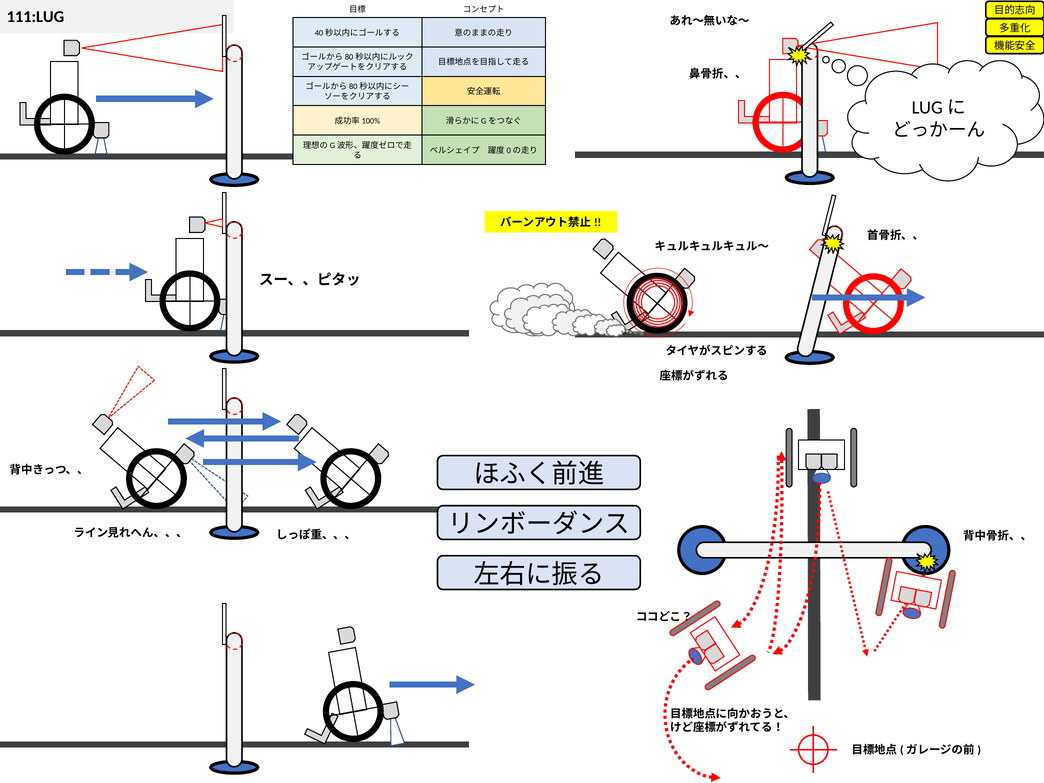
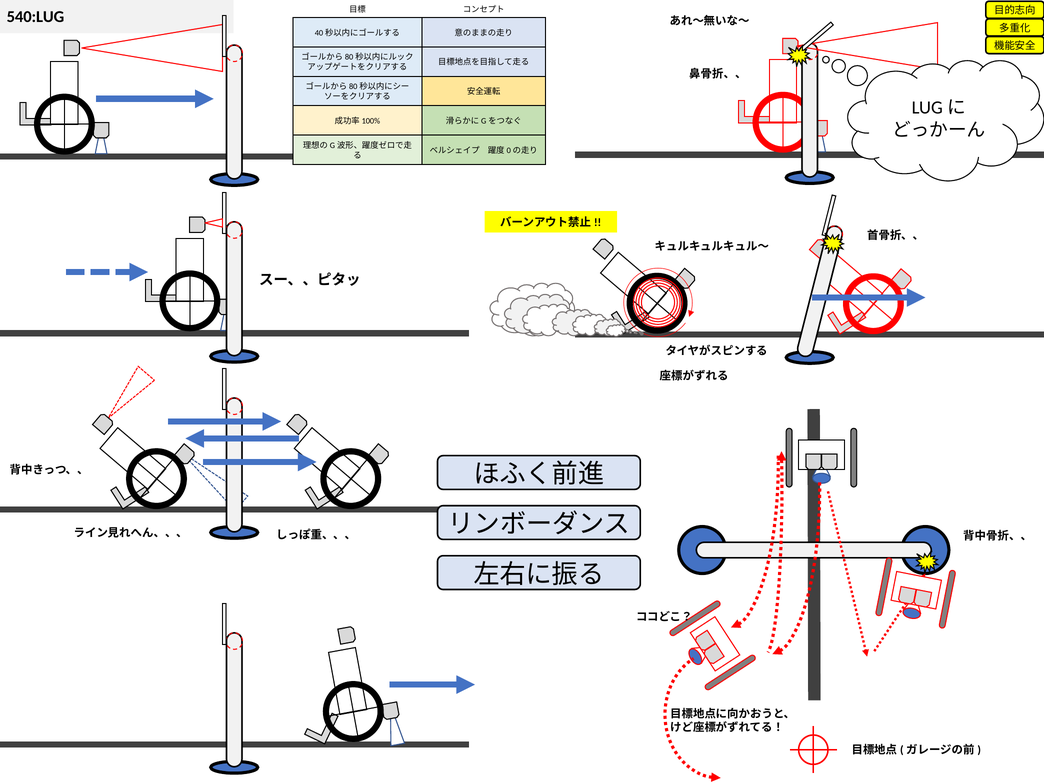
111:LUG: 111:LUG -> 540:LUG (35, 17)
